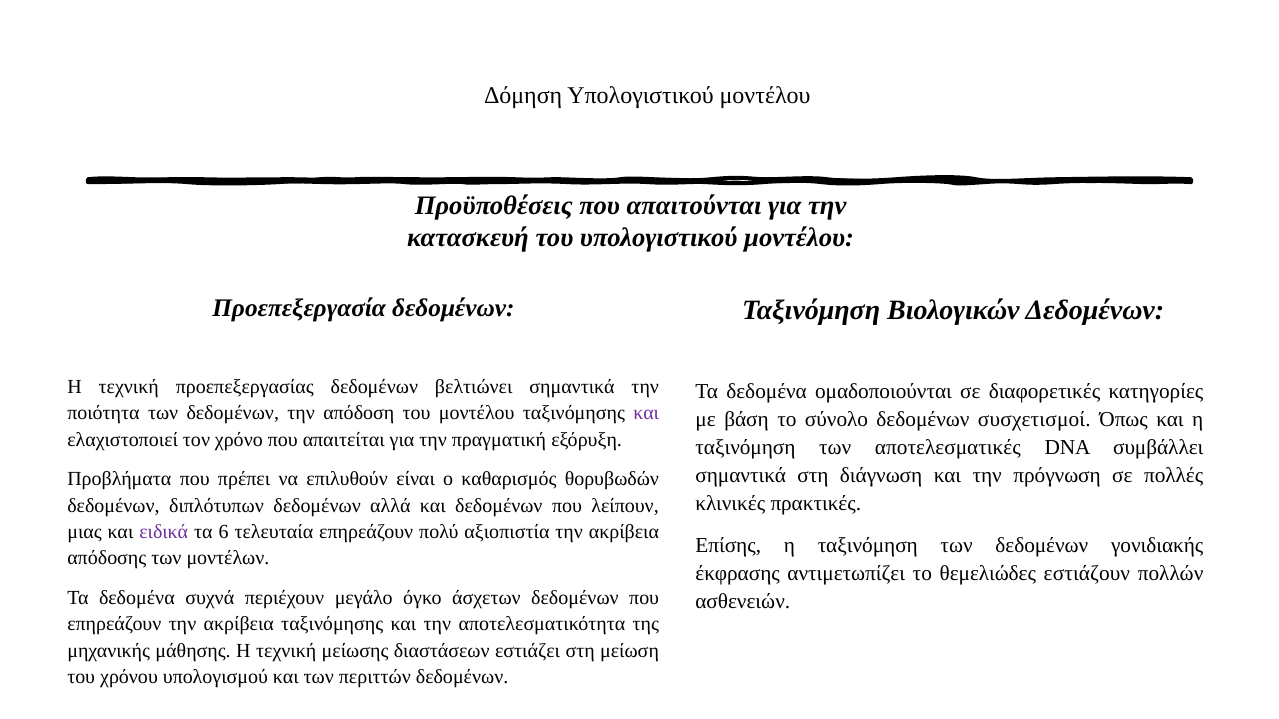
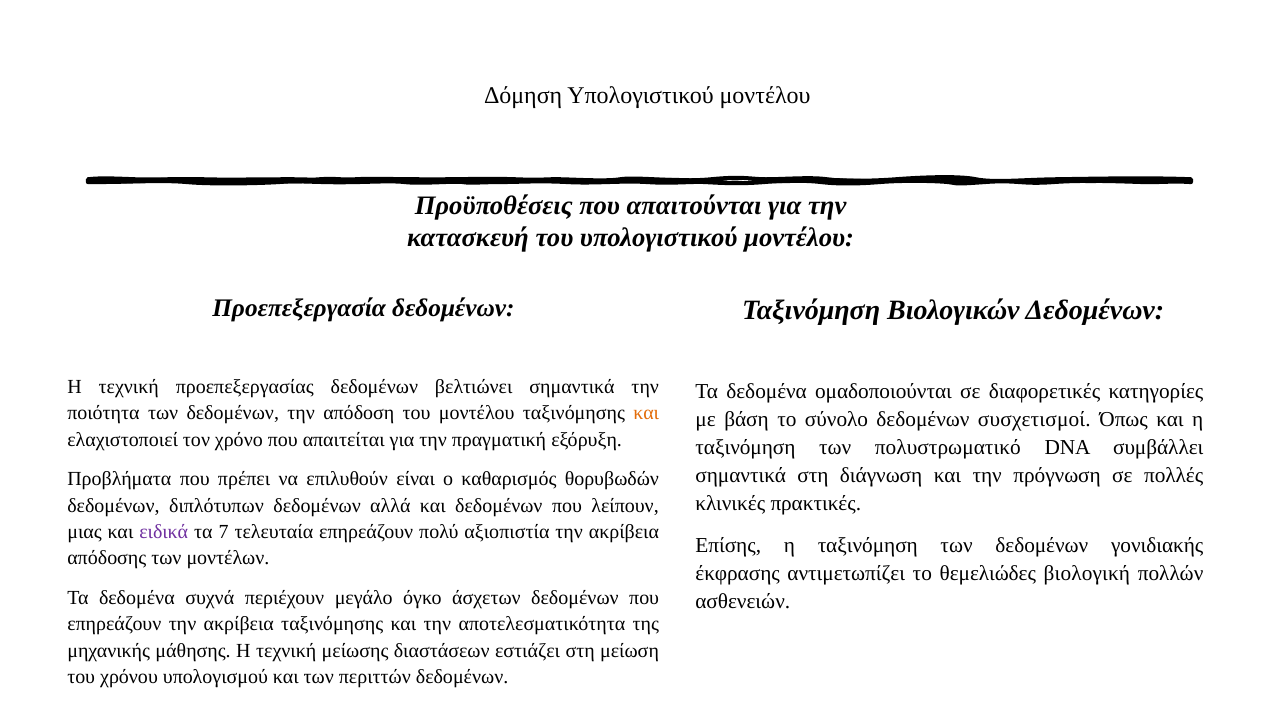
και colour: purple -> orange (646, 413)
αποτελεσματικές: αποτελεσματικές -> πολυστρωματικό (948, 448)
6: 6 -> 7 (224, 532)
εστιάζουν: εστιάζουν -> βιολογική (1087, 573)
